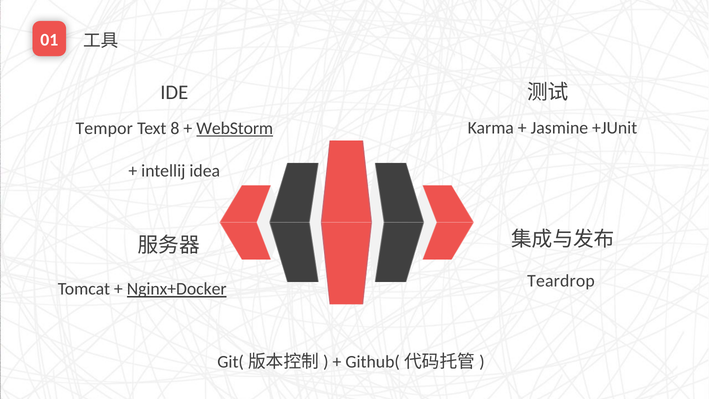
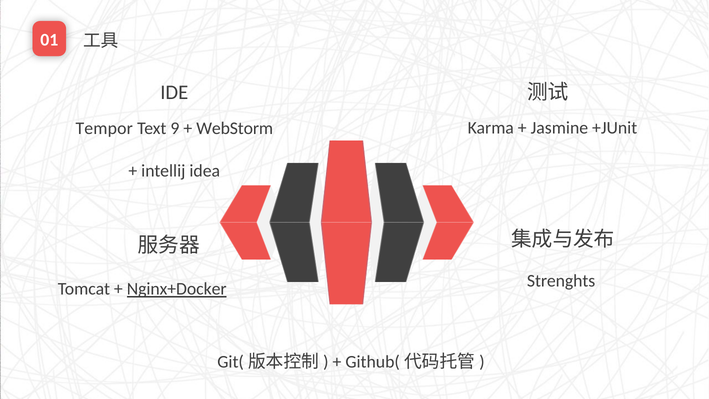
8: 8 -> 9 (175, 129)
WebStorm underline: present -> none (235, 129)
Teardrop: Teardrop -> Strenghts (561, 281)
